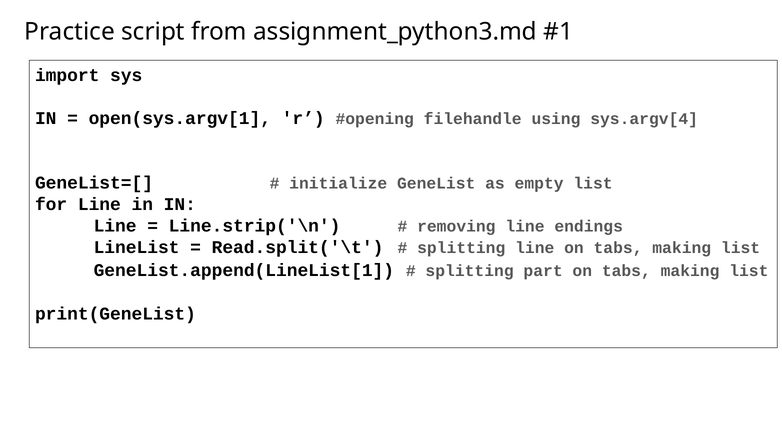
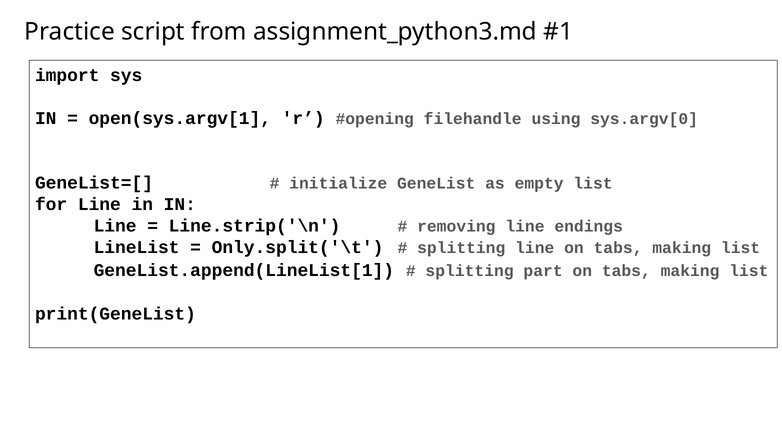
sys.argv[4: sys.argv[4 -> sys.argv[0 (644, 119)
Read.split('\t: Read.split('\t -> Only.split('\t (298, 247)
